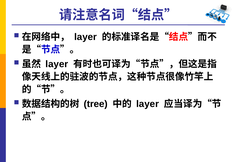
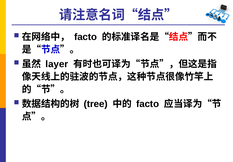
layer: layer -> facto (86, 37)
layer: layer -> facto (148, 103)
